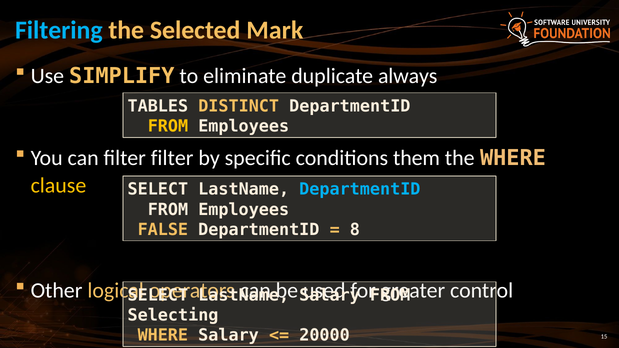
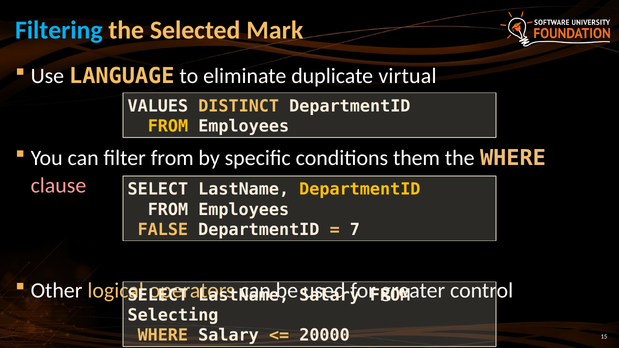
SIMPLIFY: SIMPLIFY -> LANGUAGE (122, 76)
always: always -> virtual (407, 76)
TABLES: TABLES -> VALUES (158, 106)
filter filter: filter -> from (172, 158)
clause colour: yellow -> pink (58, 186)
DepartmentID colour: light blue -> yellow (360, 190)
8: 8 -> 7 (355, 230)
